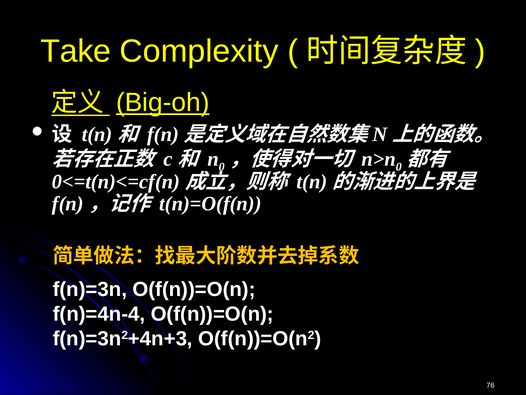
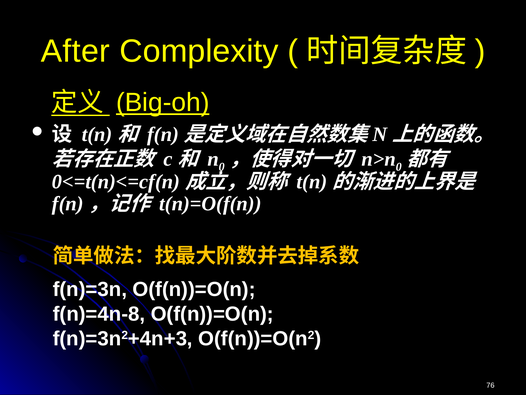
Take: Take -> After (75, 51)
f(n)=4n-4: f(n)=4n-4 -> f(n)=4n-8 (99, 314)
